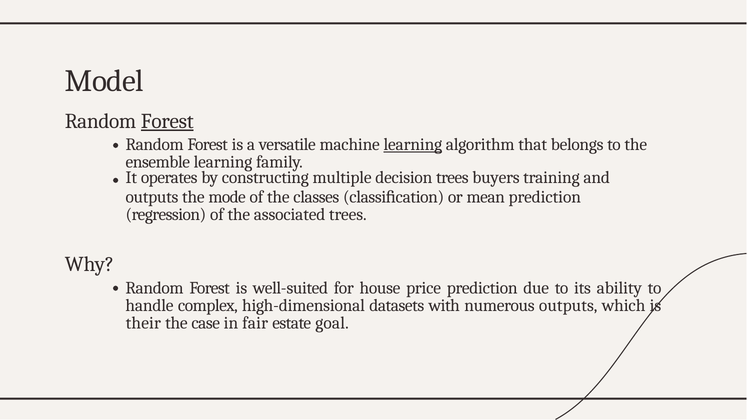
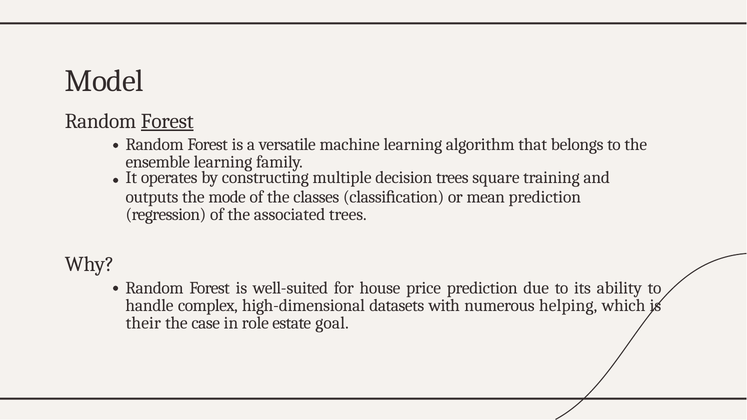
learning underline: present -> none (413, 145)
buyers: buyers -> square (496, 178)
numerous outputs: outputs -> helping (568, 306)
fair: fair -> role (255, 323)
